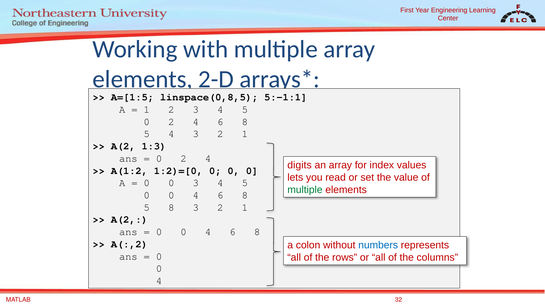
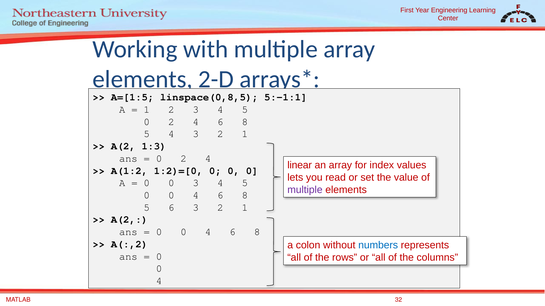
digits: digits -> linear (300, 166)
multiple colour: green -> purple (305, 190)
5 8: 8 -> 6 (171, 208)
